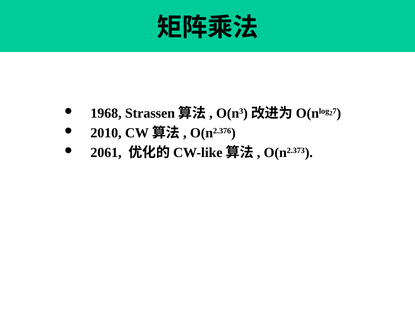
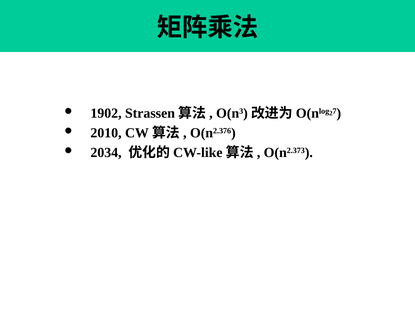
1968: 1968 -> 1902 (106, 113)
2061: 2061 -> 2034 (106, 152)
